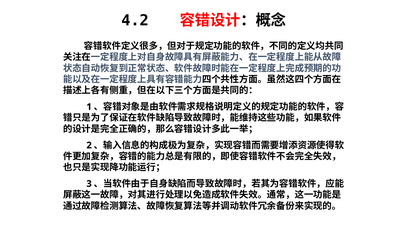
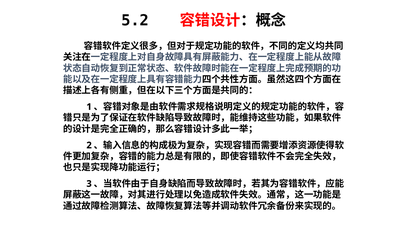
4.2: 4.2 -> 5.2 (135, 20)
